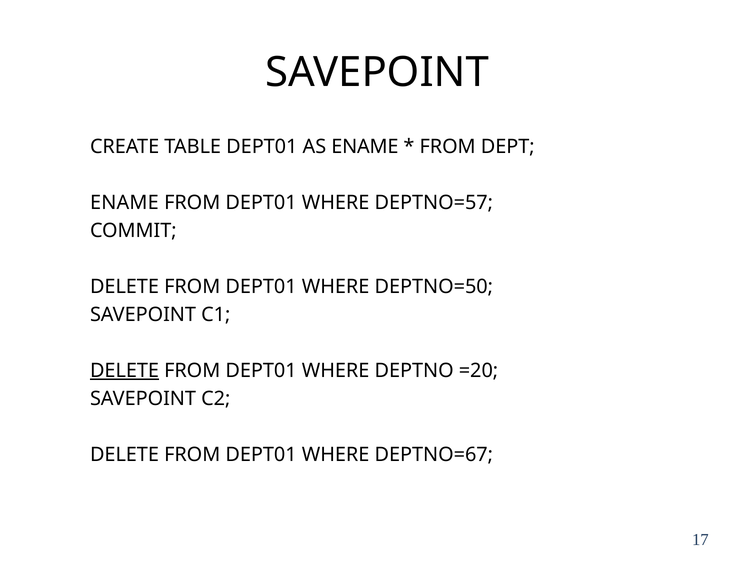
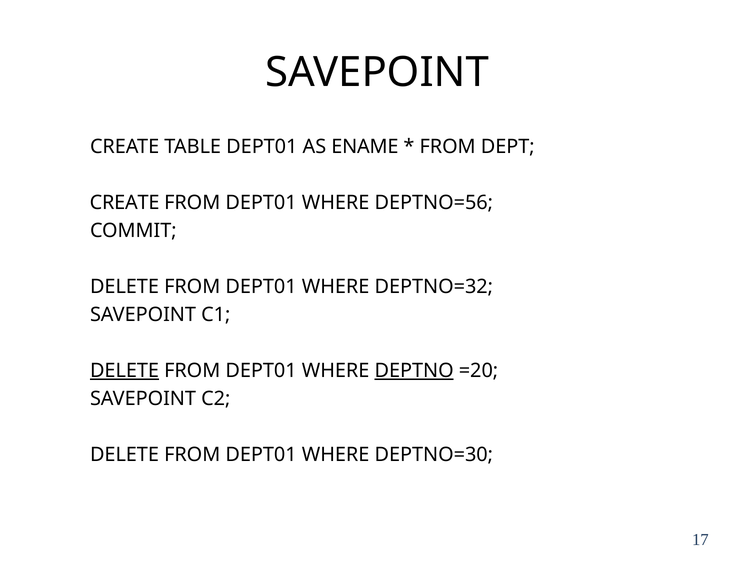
ENAME: ENAME -> CREATE (125, 203)
DEPTNO=57: DEPTNO=57 -> DEPTNO=56 (434, 203)
DEPTNO=50: DEPTNO=50 -> DEPTNO=32 (434, 287)
DEPTNO underline: none -> present (414, 371)
DEPTNO=67: DEPTNO=67 -> DEPTNO=30 (434, 455)
